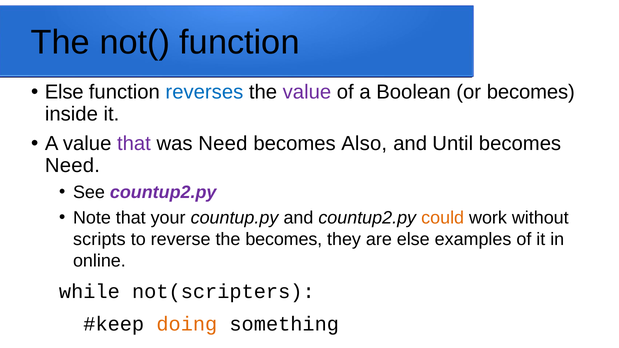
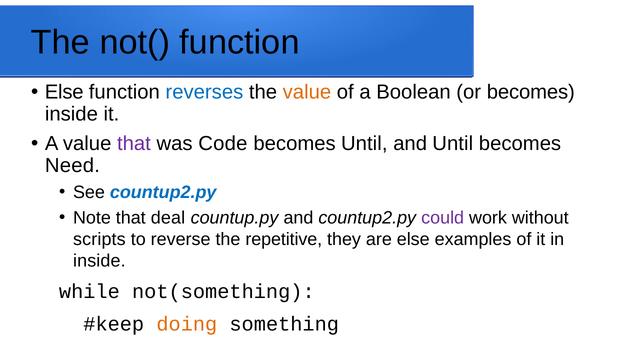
value colour: purple -> orange (307, 92)
was Need: Need -> Code (223, 144)
becomes Also: Also -> Until (364, 144)
countup2.py colour: purple -> blue (163, 193)
your: your -> deal (168, 218)
could colour: orange -> purple (443, 218)
the becomes: becomes -> repetitive (284, 240)
online: online -> inside (99, 261)
not(scripters: not(scripters -> not(something (223, 292)
